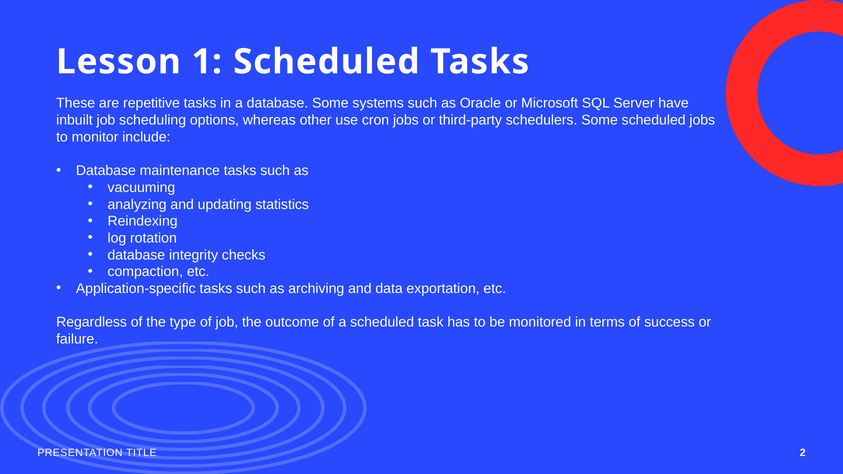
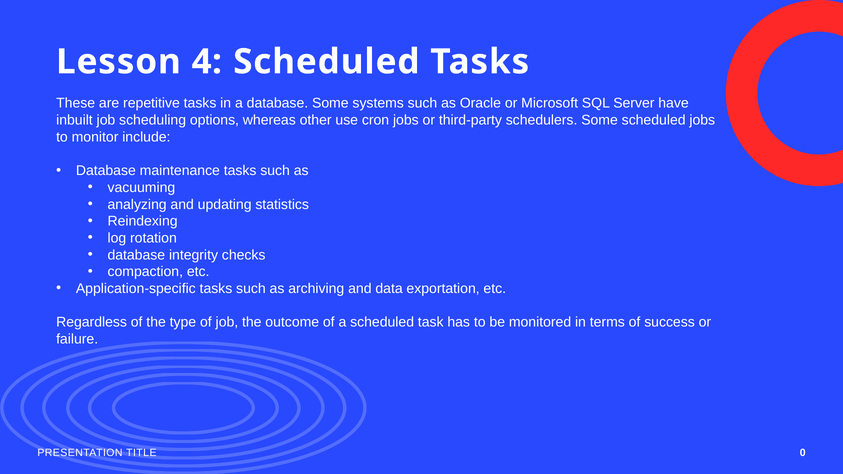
1: 1 -> 4 (207, 62)
2: 2 -> 0 (803, 453)
